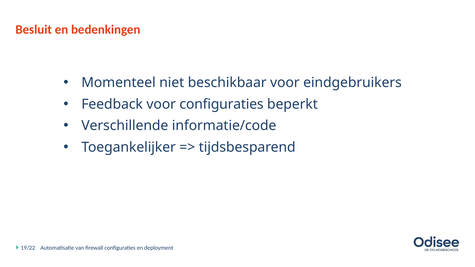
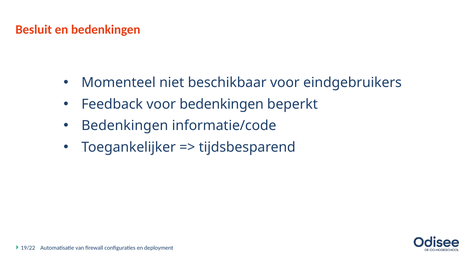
voor configuraties: configuraties -> bedenkingen (222, 104)
Verschillende: Verschillende -> Bedenkingen (125, 126)
